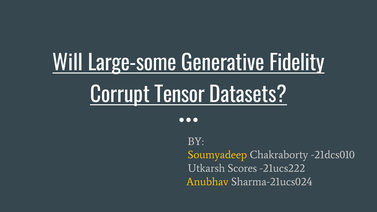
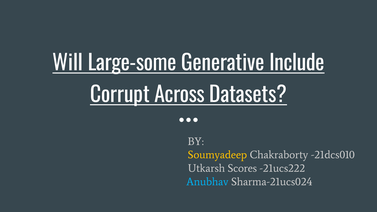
Fidelity: Fidelity -> Include (297, 63)
Tensor: Tensor -> Across (180, 95)
Anubhav colour: yellow -> light blue (207, 182)
